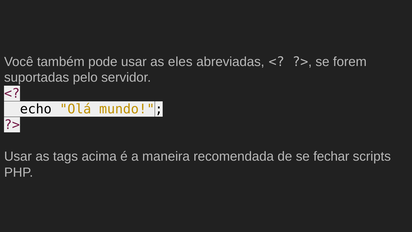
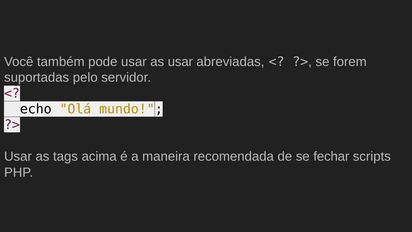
as eles: eles -> usar (180, 62)
